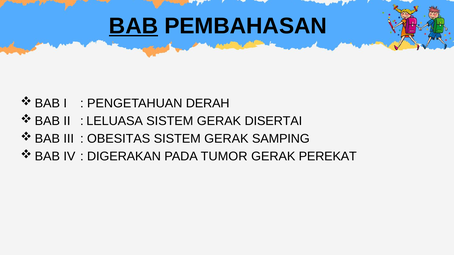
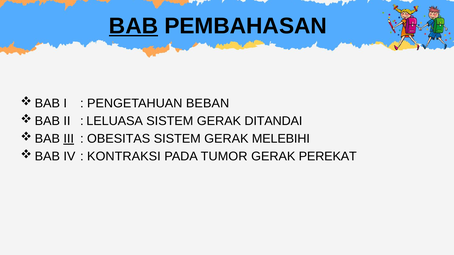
DERAH: DERAH -> BEBAN (208, 104)
DISERTAI: DISERTAI -> DITANDAI (273, 121)
III underline: none -> present (69, 139)
SAMPING: SAMPING -> MELEBIHI (281, 139)
DIGERAKAN: DIGERAKAN -> KONTRAKSI (124, 157)
